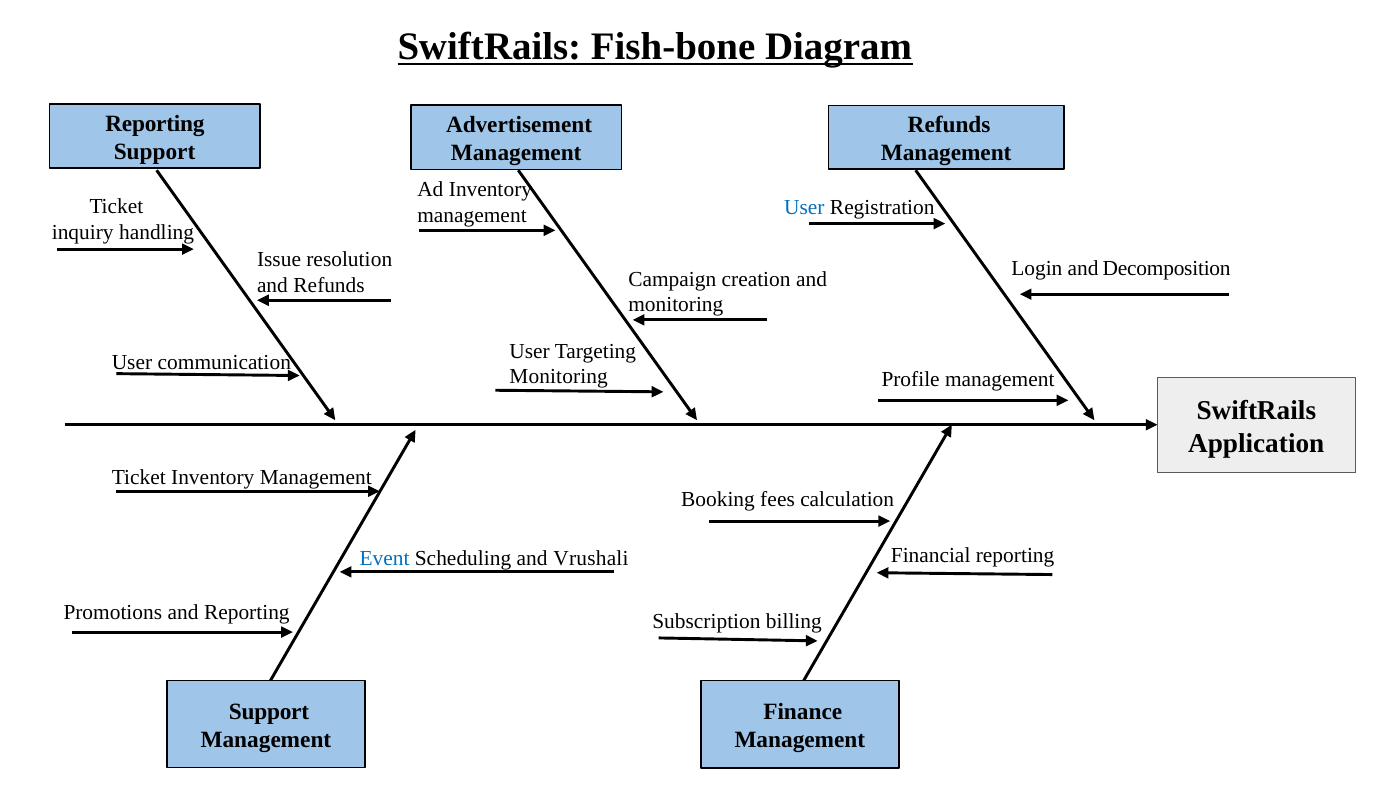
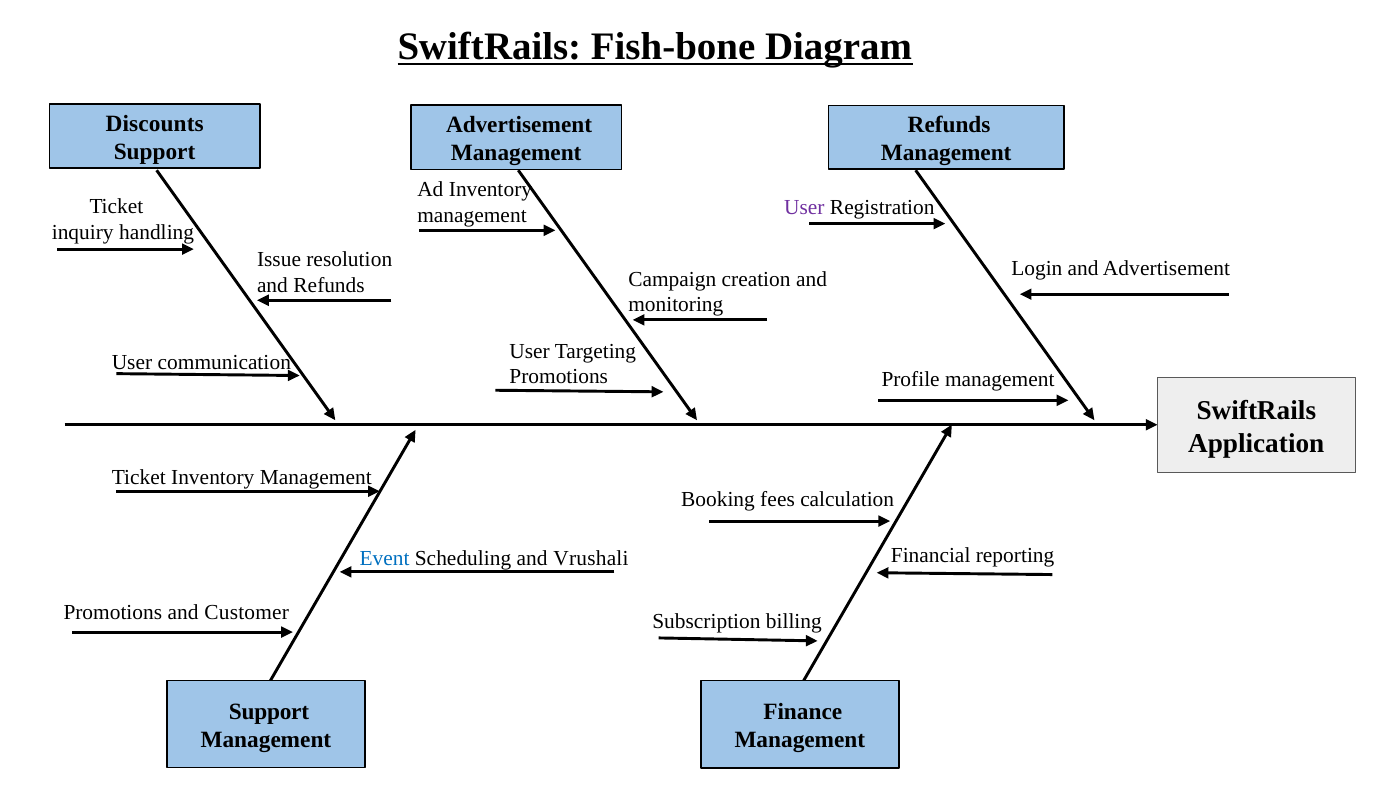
Reporting: Reporting -> Discounts (155, 123)
User colour: blue -> purple (804, 207)
and Decomposition: Decomposition -> Advertisement (1166, 268)
Monitoring: Monitoring -> Promotions (559, 377)
and Reporting: Reporting -> Customer (247, 612)
